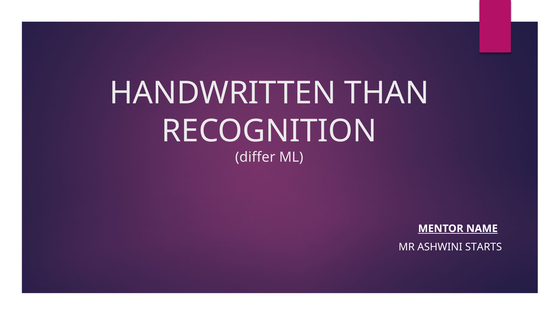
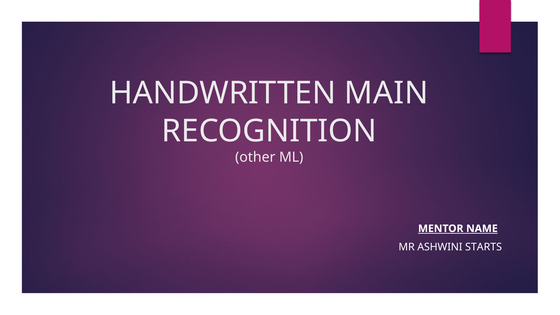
THAN: THAN -> MAIN (386, 93)
differ: differ -> other (255, 157)
